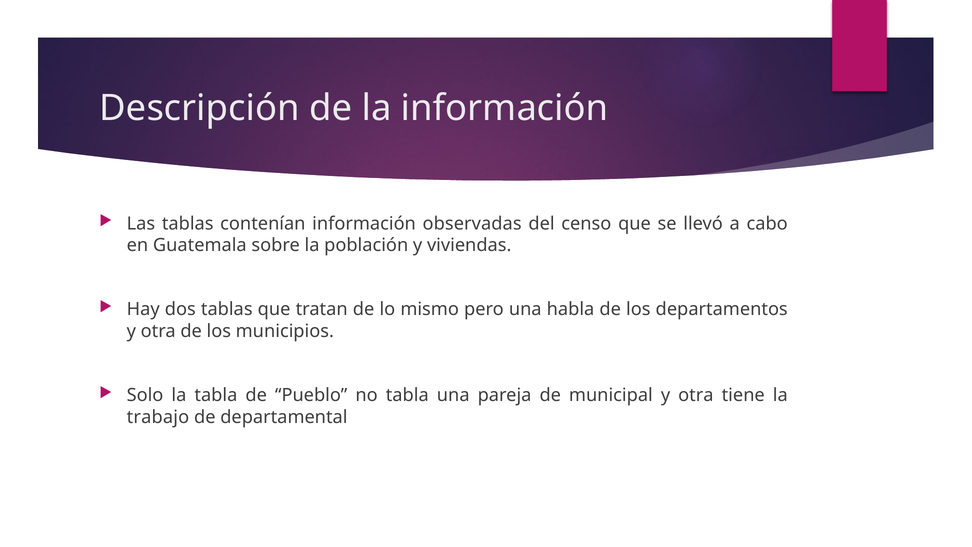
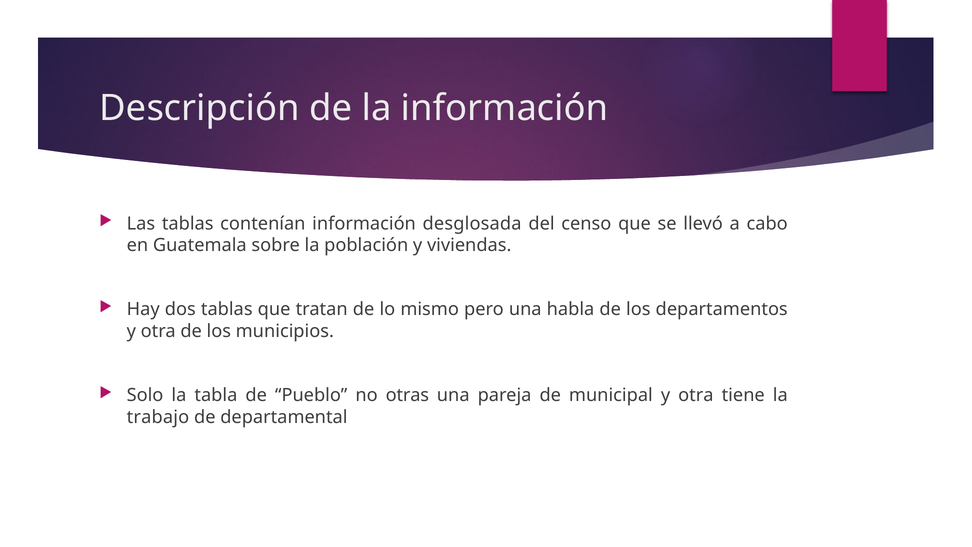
observadas: observadas -> desglosada (472, 223)
no tabla: tabla -> otras (407, 395)
